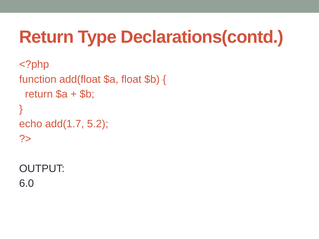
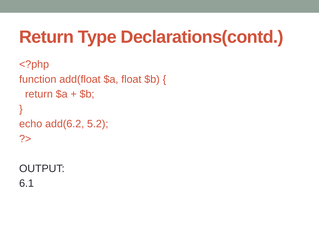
add(1.7: add(1.7 -> add(6.2 (65, 124)
6.0: 6.0 -> 6.1 (27, 184)
